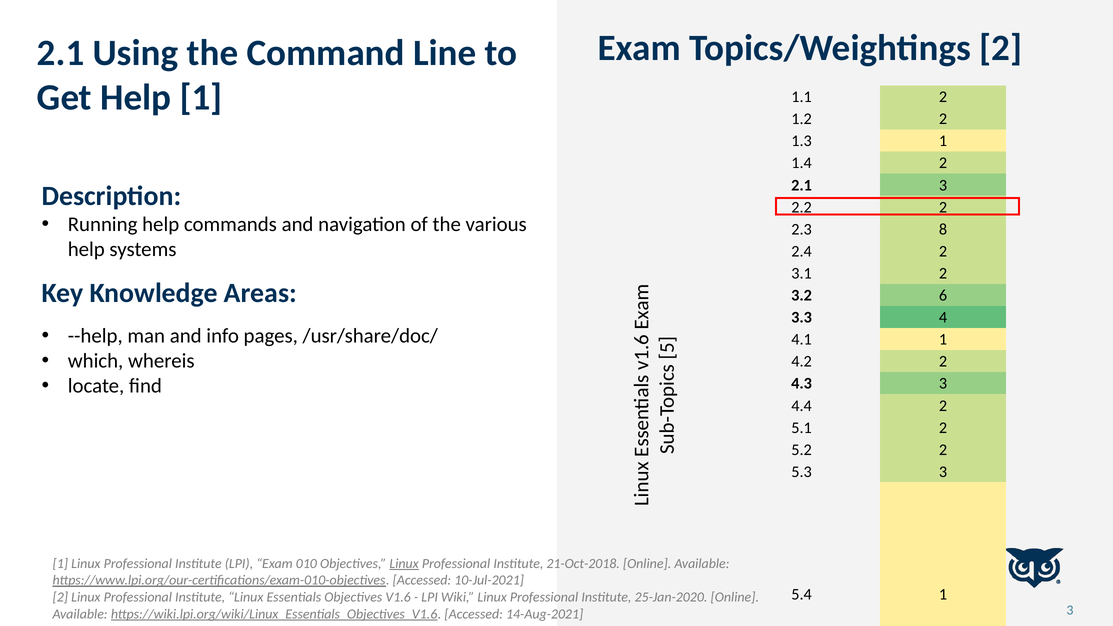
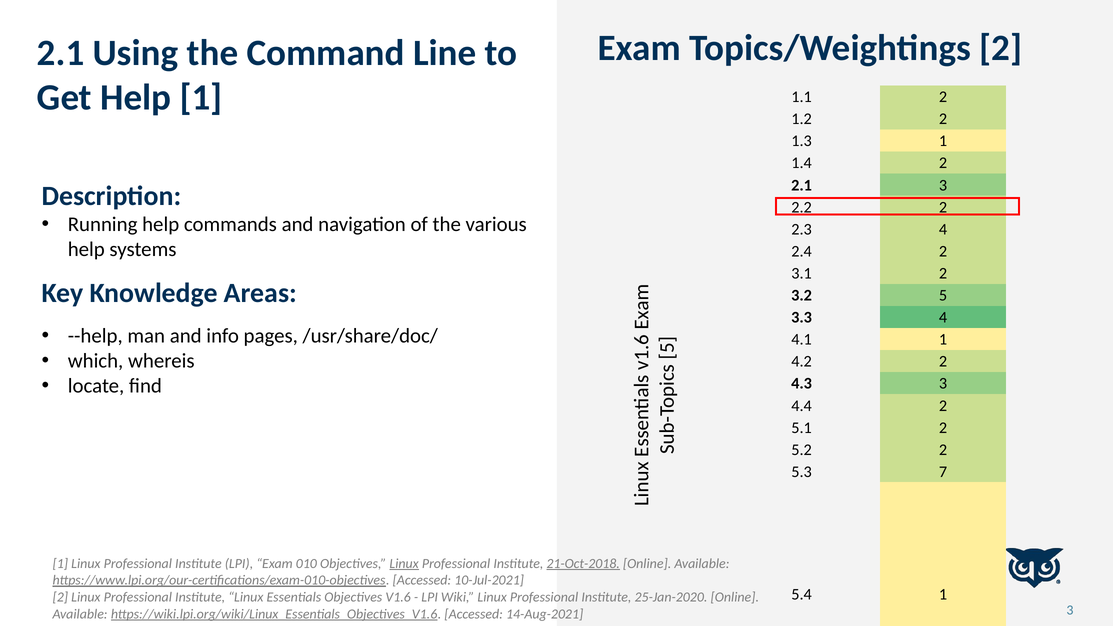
2.3 8: 8 -> 4 (943, 229)
3.2 6: 6 -> 5 (943, 295)
5.3 3: 3 -> 7 (943, 472)
21-Oct-2018 underline: none -> present (583, 564)
